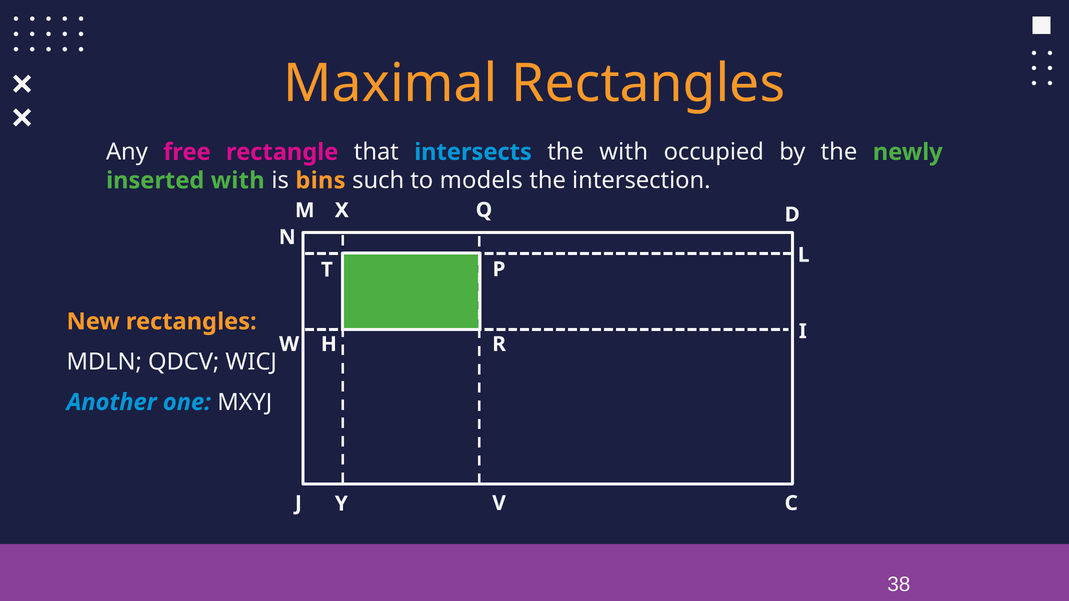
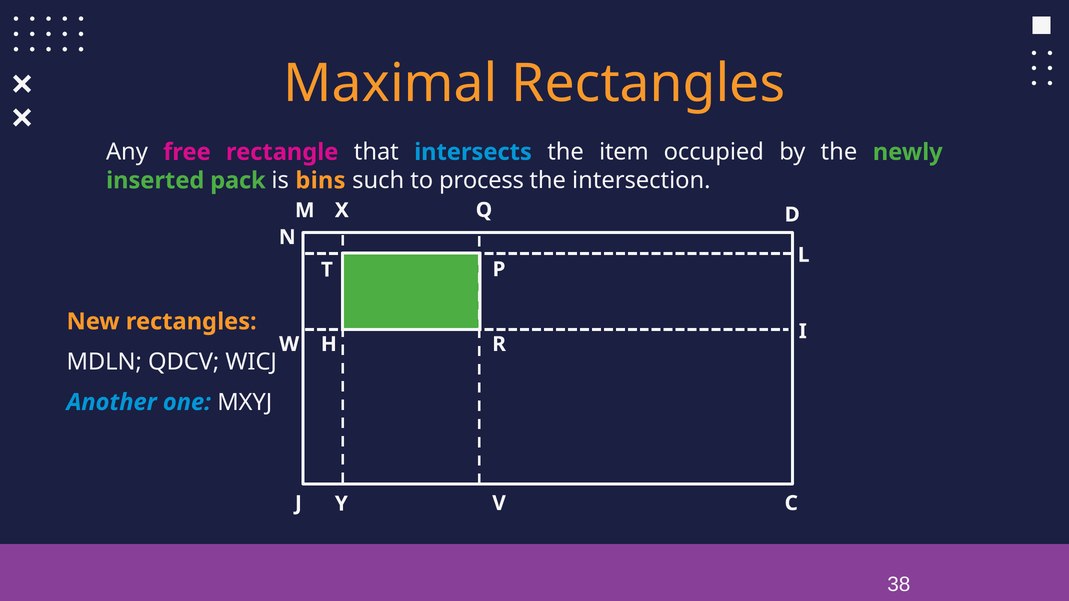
the with: with -> item (624, 152)
inserted with: with -> pack (238, 181)
models: models -> process (481, 181)
